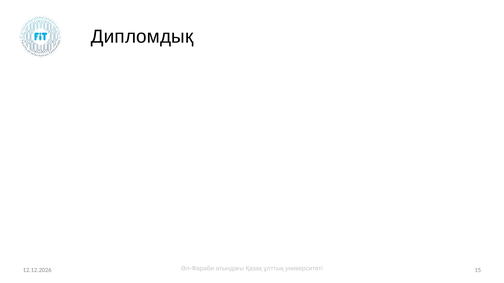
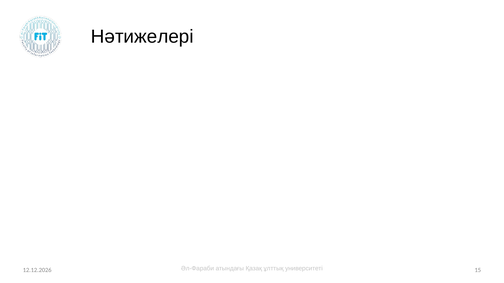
Дипломдық: Дипломдық -> Нәтижелері (142, 37)
